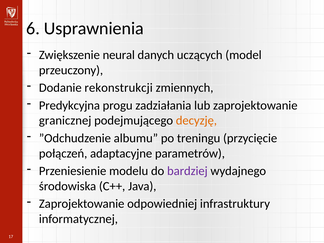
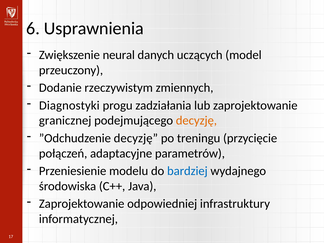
rekonstrukcji: rekonstrukcji -> rzeczywistym (119, 88)
Predykcyjna: Predykcyjna -> Diagnostyki (69, 105)
”Odchudzenie albumu: albumu -> decyzję (136, 138)
bardziej colour: purple -> blue (187, 171)
